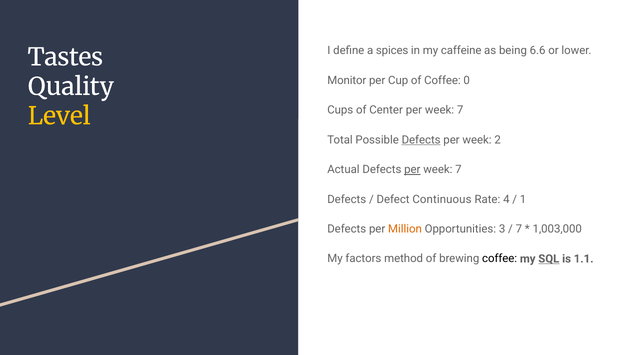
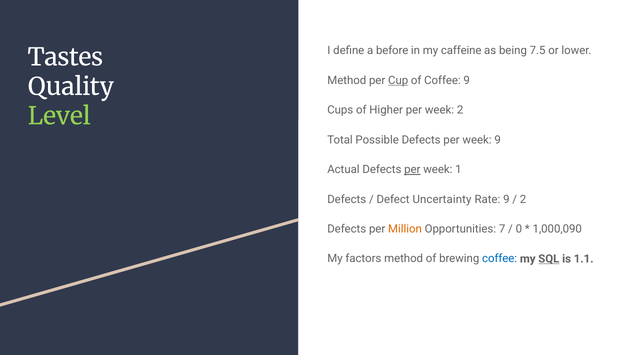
spices: spices -> before (392, 51)
6.6: 6.6 -> 7.5 (538, 51)
Monitor: Monitor -> Method (347, 80)
Cup underline: none -> present (398, 80)
Coffee 0: 0 -> 9 (467, 80)
Center: Center -> Higher (386, 110)
7: 7 -> 2 (460, 110)
Level colour: yellow -> light green (59, 116)
Defects underline: present -> none (421, 140)
week 2: 2 -> 9 (498, 140)
7: 7 -> 1 (458, 170)
Continuous: Continuous -> Uncertainty (442, 200)
Rate 4: 4 -> 9 (506, 200)
1: 1 -> 2 (523, 200)
3: 3 -> 7 (502, 229)
7: 7 -> 0 (519, 229)
1,003,000: 1,003,000 -> 1,000,090 (557, 229)
coffee colour: black -> blue (500, 259)
